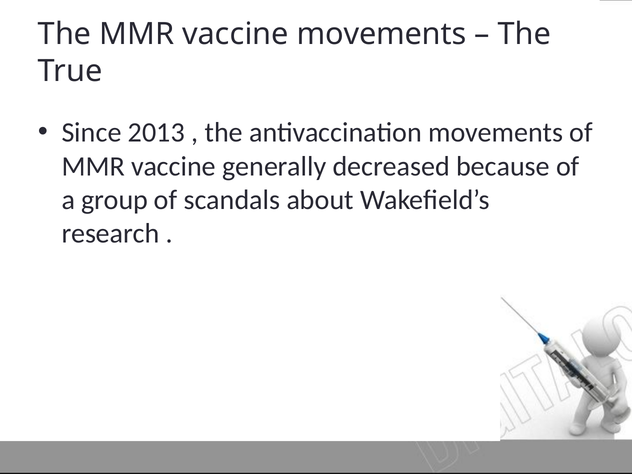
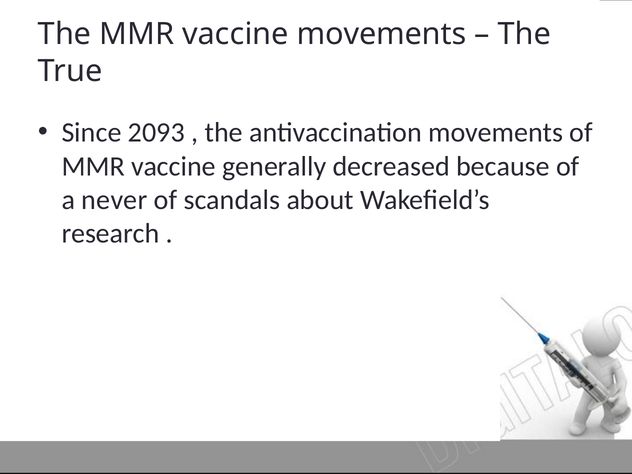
2013: 2013 -> 2093 (156, 133)
group: group -> never (114, 200)
